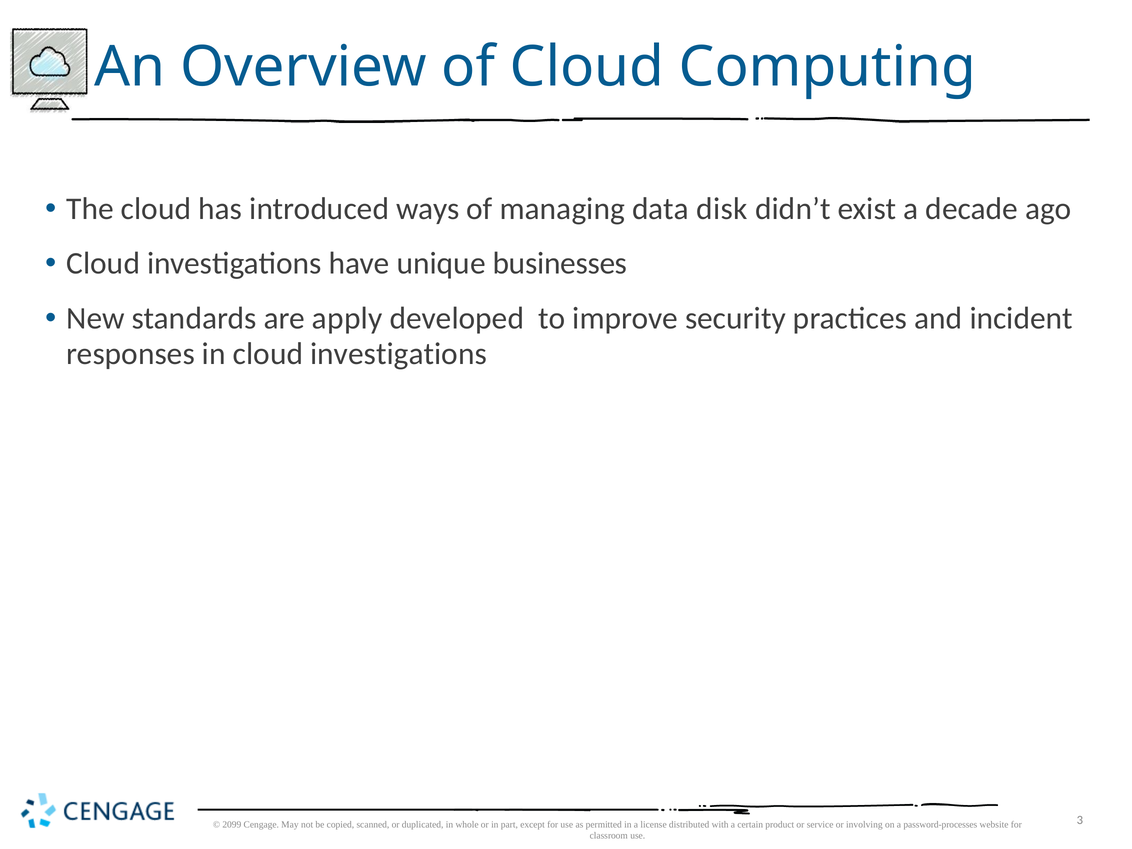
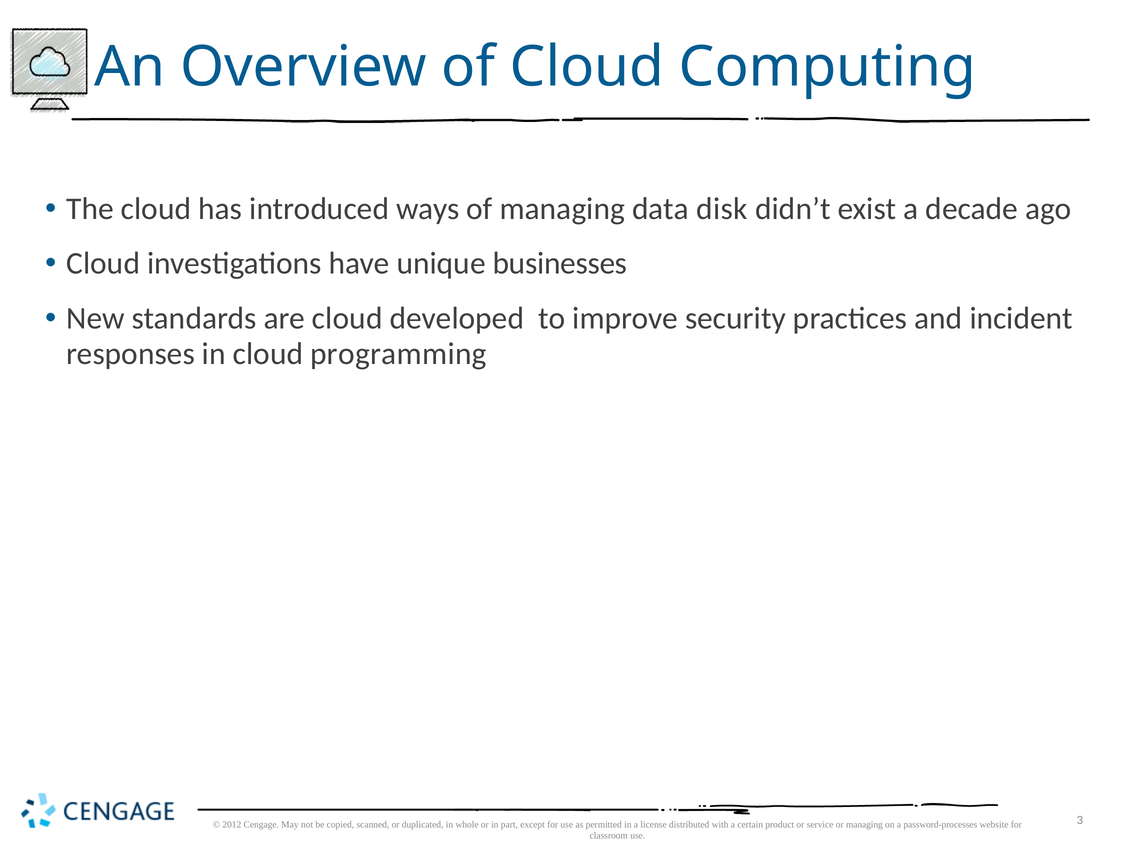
are apply: apply -> cloud (347, 318)
in cloud investigations: investigations -> programming (398, 354)
2099: 2099 -> 2012 (232, 825)
or involving: involving -> managing (864, 825)
